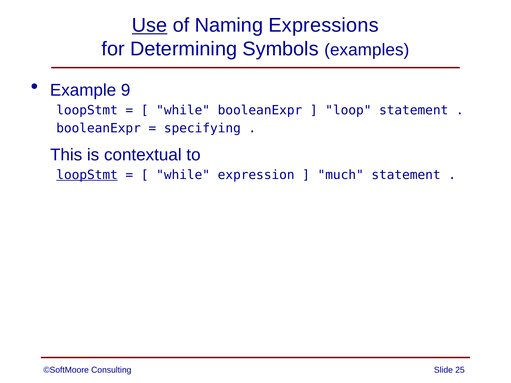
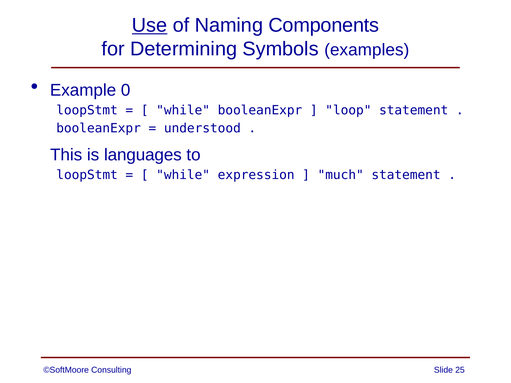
Expressions: Expressions -> Components (324, 25)
9: 9 -> 0 (126, 90)
specifying: specifying -> understood (202, 128)
contextual: contextual -> languages (143, 155)
loopStmt underline: present -> none (87, 175)
